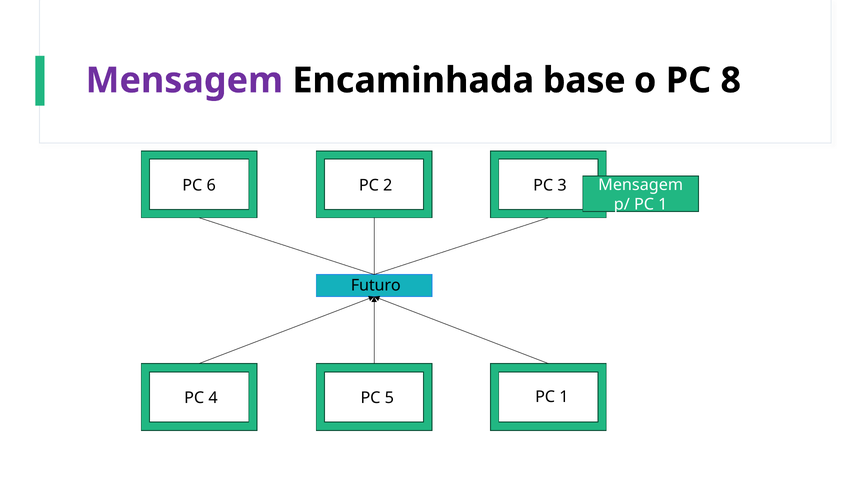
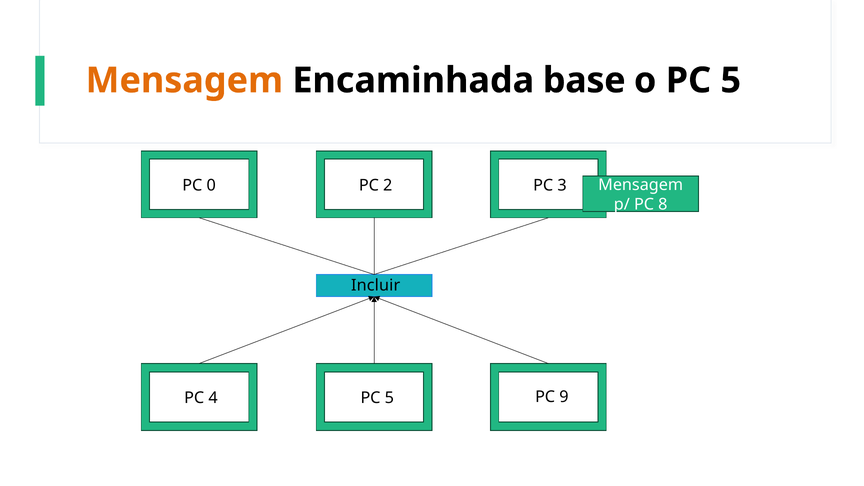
Mensagem colour: purple -> orange (184, 80)
o PC 8: 8 -> 5 (731, 80)
6: 6 -> 0 (211, 185)
p/ PC 1: 1 -> 8 (663, 205)
Futuro: Futuro -> Incluir (376, 286)
5 PC 1: 1 -> 9 (564, 397)
